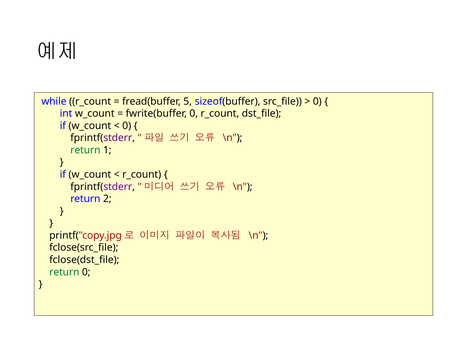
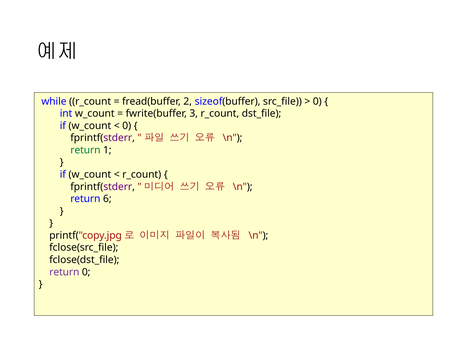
5: 5 -> 2 (188, 101)
fwrite(buffer 0: 0 -> 3 (194, 114)
2: 2 -> 6 (107, 199)
return colour: green -> purple (64, 272)
